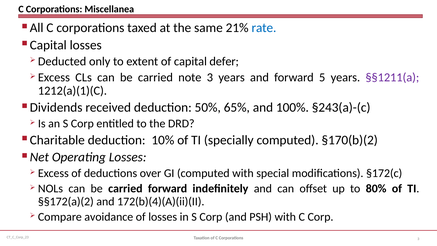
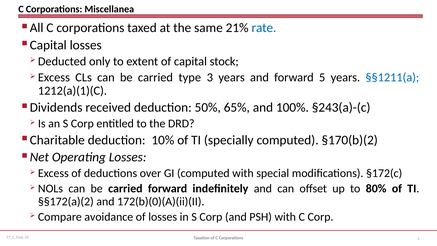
defer: defer -> stock (224, 61)
note: note -> type (190, 78)
§§1211(a colour: purple -> blue (392, 78)
172(b)(4)(A)(ii)(II: 172(b)(4)(A)(ii)(II -> 172(b)(0)(A)(ii)(II (161, 201)
